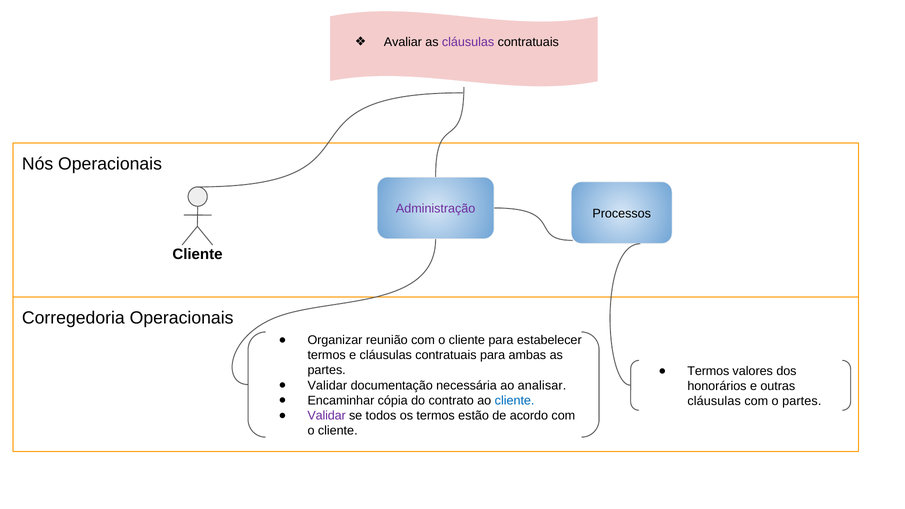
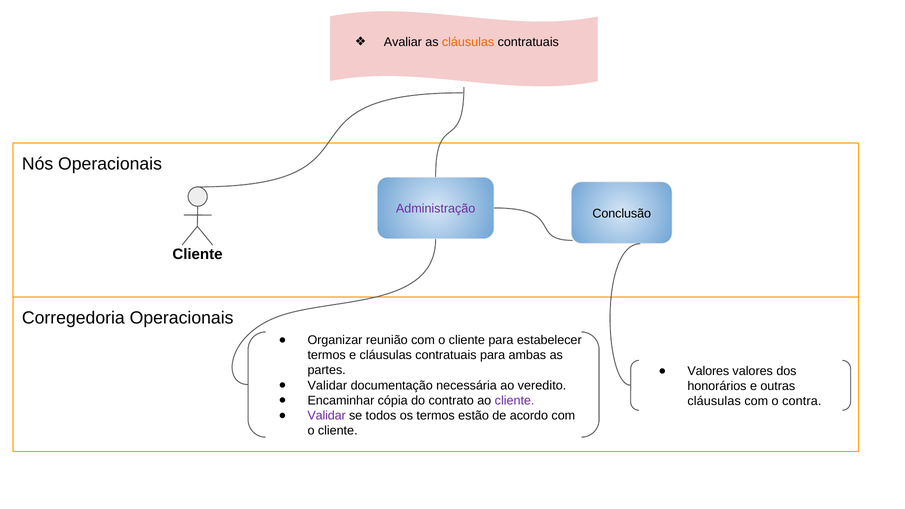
cláusulas colour: purple -> orange (468, 42)
Processos: Processos -> Conclusão (622, 214)
Termos: Termos -> Valores (708, 371)
analisar: analisar -> veredito (542, 385)
cliente colour: blue -> purple (515, 401)
o partes: partes -> contra (802, 401)
